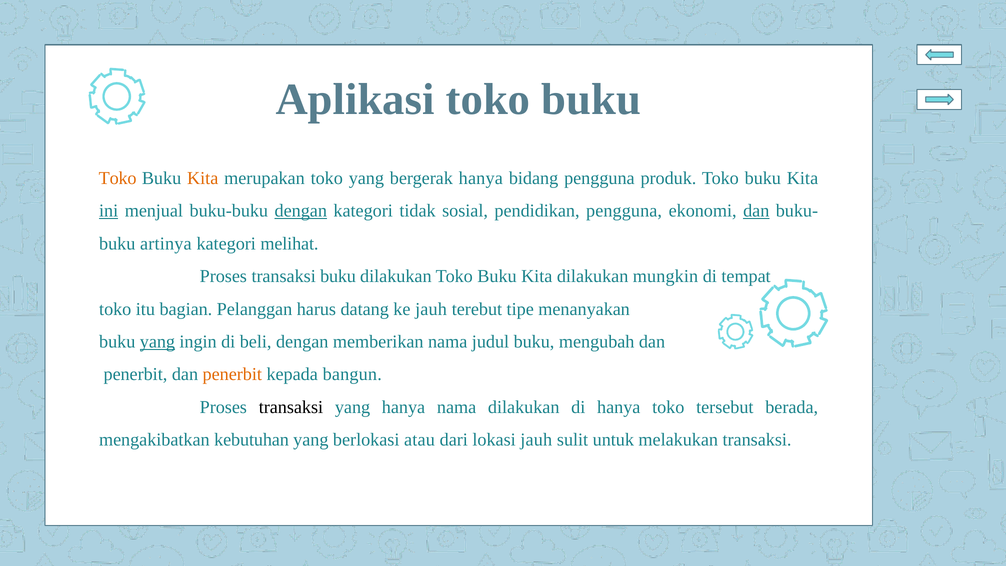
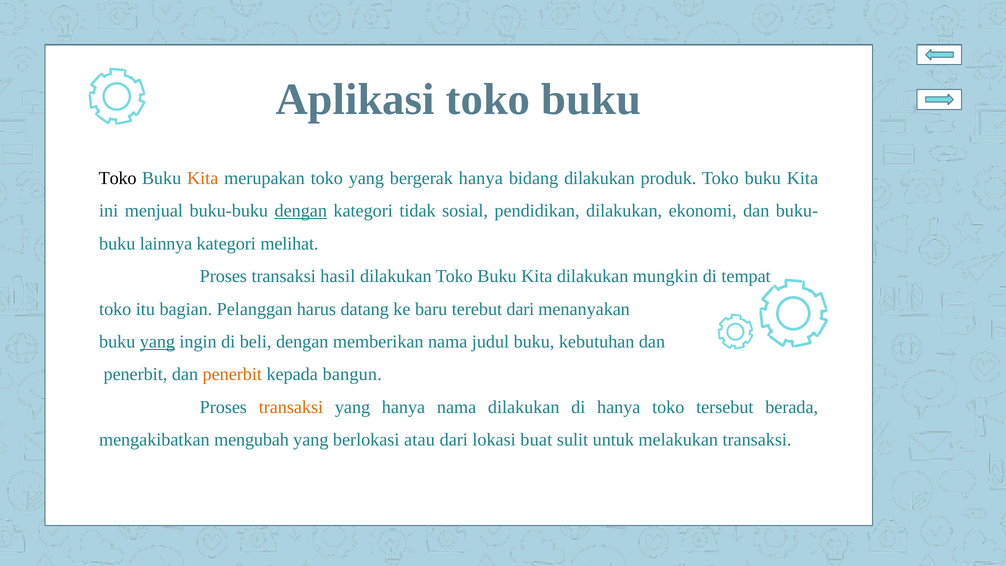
Toko colour: orange -> black (118, 178)
bidang pengguna: pengguna -> dilakukan (599, 178)
ini underline: present -> none (109, 211)
pendidikan pengguna: pengguna -> dilakukan (624, 211)
dan underline: present -> none (756, 211)
artinya: artinya -> lainnya (166, 244)
transaksi buku: buku -> hasil (338, 276)
ke jauh: jauh -> baru (431, 309)
terebut tipe: tipe -> dari (520, 309)
mengubah: mengubah -> kebutuhan (597, 342)
transaksi colour: black -> orange (291, 407)
kebutuhan: kebutuhan -> mengubah (252, 440)
lokasi jauh: jauh -> buat (536, 440)
